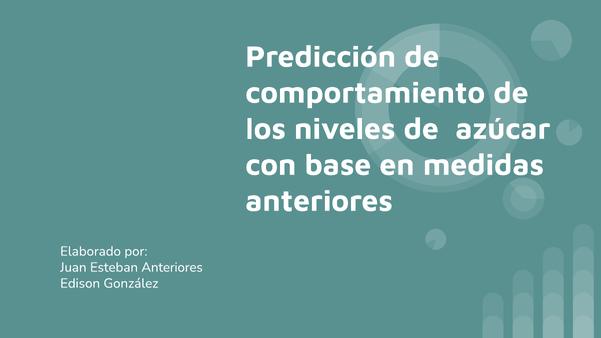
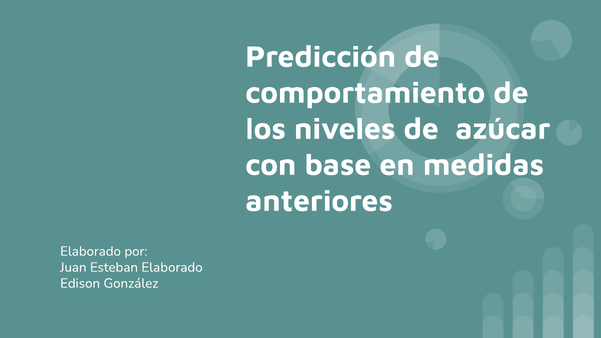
Esteban Anteriores: Anteriores -> Elaborado (172, 267)
